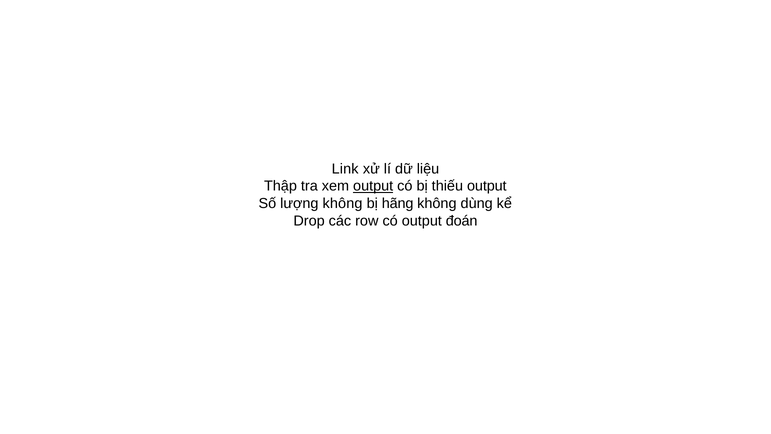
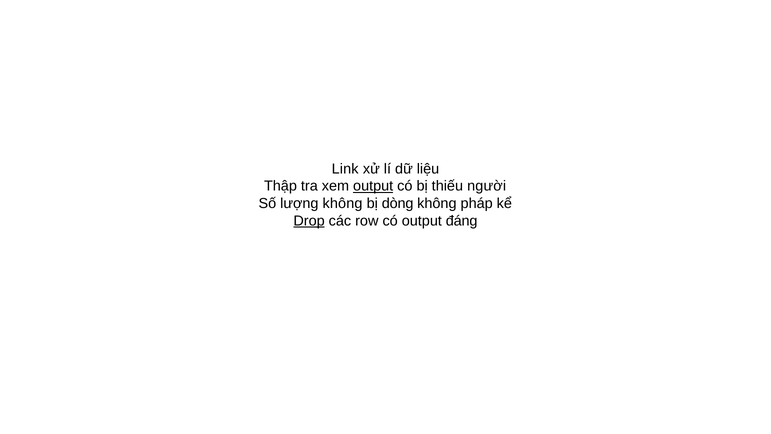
thiếu output: output -> người (487, 186)
hãng: hãng -> dòng (398, 203)
dùng: dùng -> pháp (477, 203)
Drop underline: none -> present (309, 221)
đoán: đoán -> đáng (462, 221)
